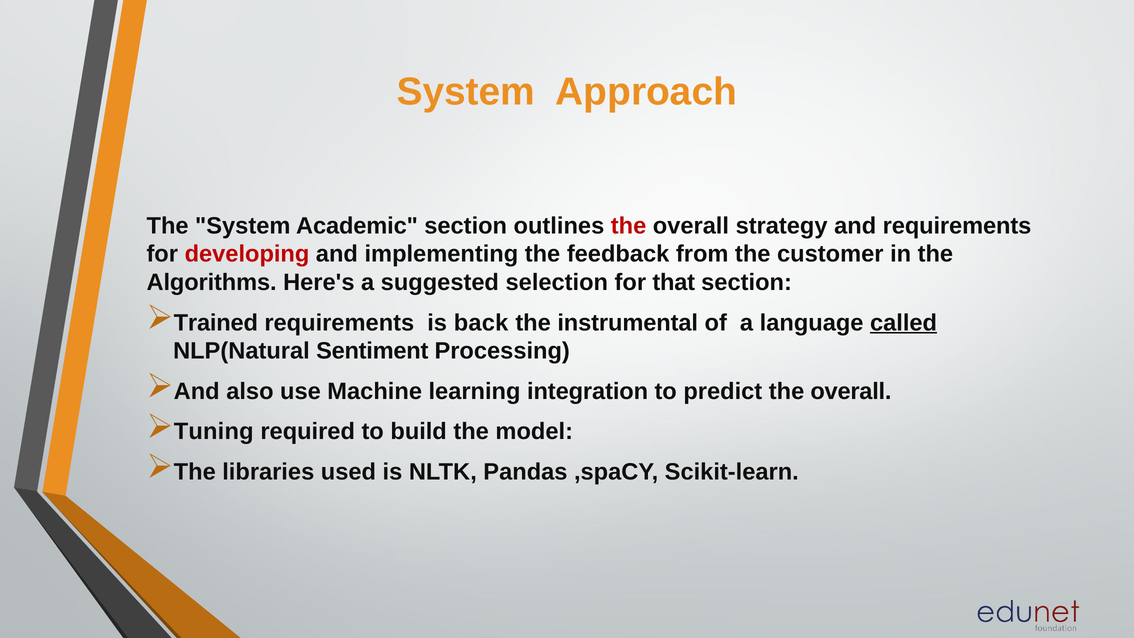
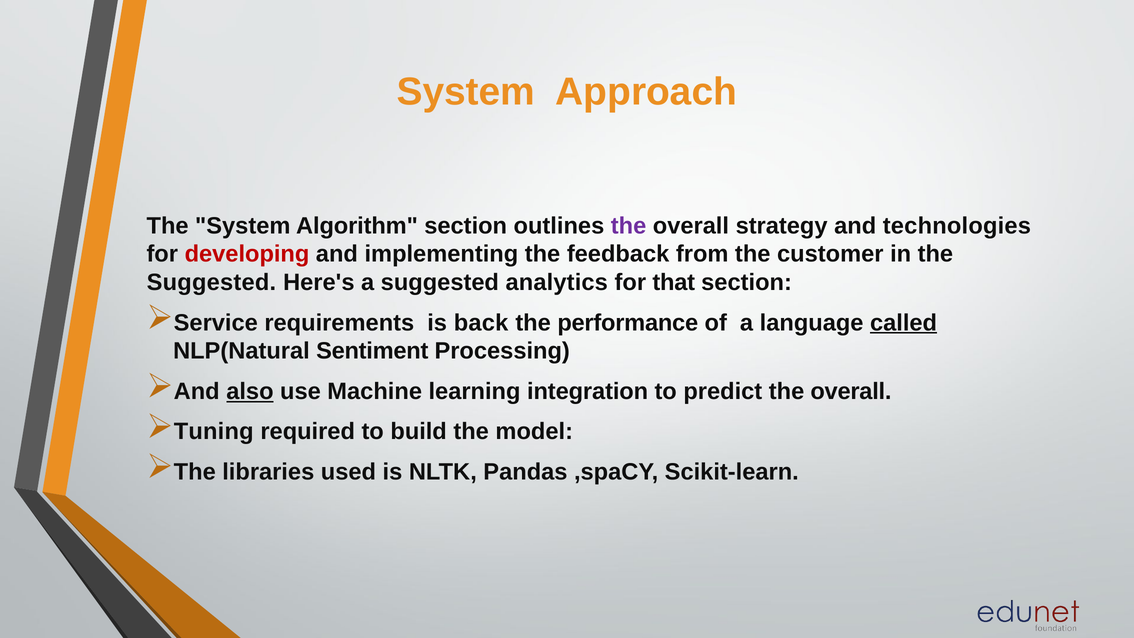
Academic: Academic -> Algorithm (357, 226)
the colour: red -> purple (629, 226)
and requirements: requirements -> technologies (957, 226)
Algorithms: Algorithms -> Suggested (211, 282)
selection: selection -> analytics (557, 282)
Trained: Trained -> Service (216, 323)
instrumental: instrumental -> performance (628, 323)
also underline: none -> present (250, 391)
